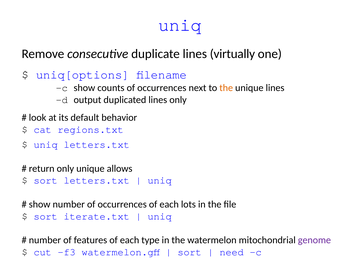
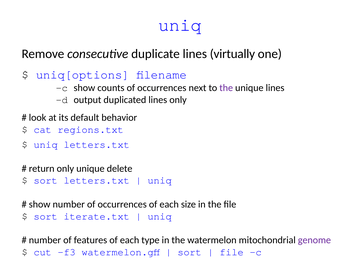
the colour: orange -> purple (226, 88)
allows: allows -> delete (120, 169)
lots: lots -> size (188, 205)
need: need -> file (232, 252)
